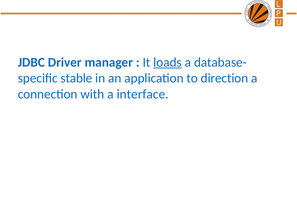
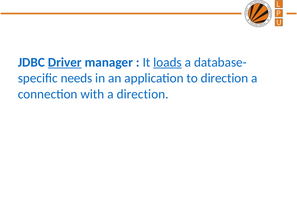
Driver underline: none -> present (65, 62)
stable: stable -> needs (76, 78)
a interface: interface -> direction (143, 94)
